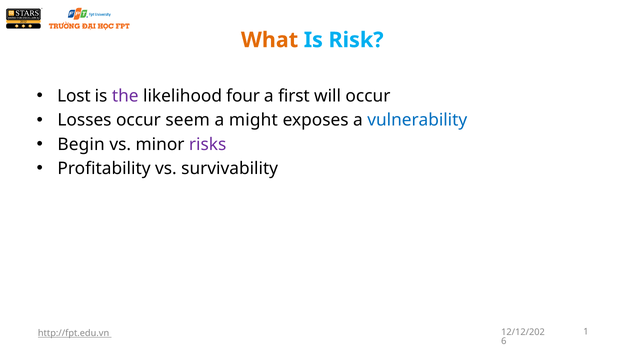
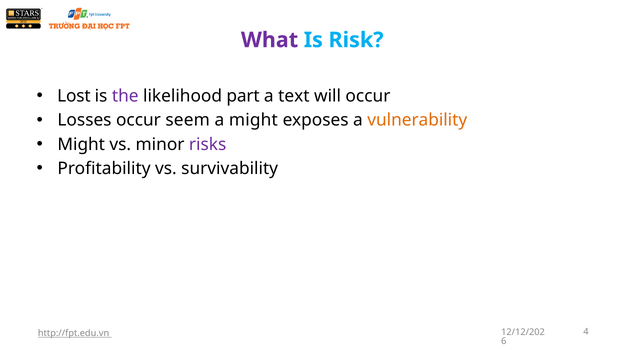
What colour: orange -> purple (270, 40)
four: four -> part (243, 96)
first: first -> text (294, 96)
vulnerability colour: blue -> orange (417, 120)
Begin: Begin -> Might (81, 144)
1: 1 -> 4 (586, 332)
